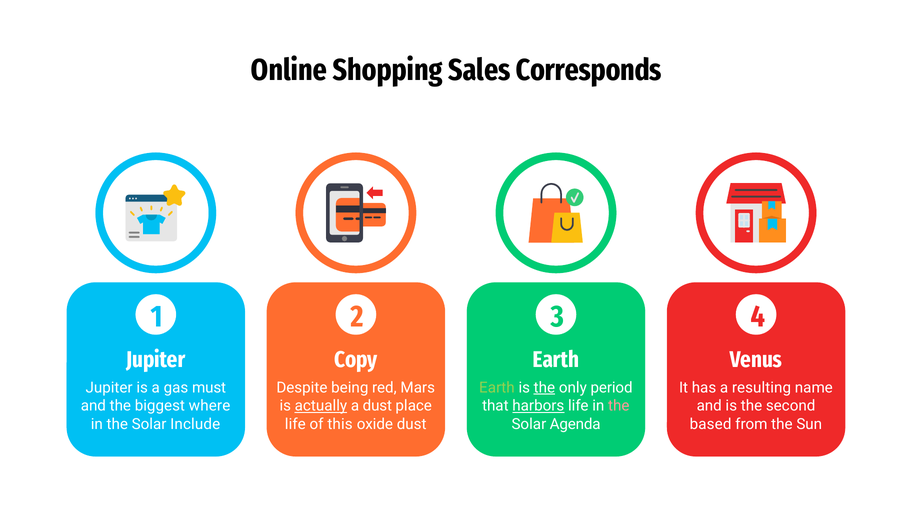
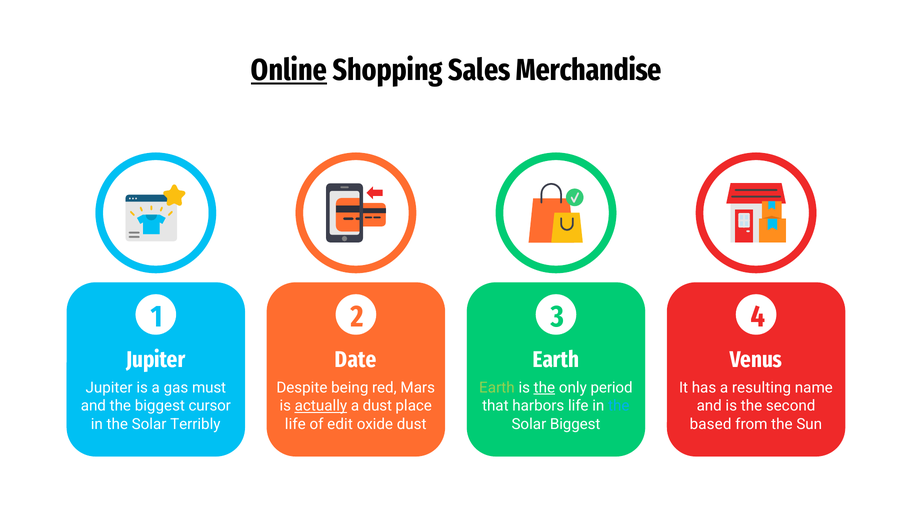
Online underline: none -> present (289, 70)
Corresponds: Corresponds -> Merchandise (589, 70)
Copy: Copy -> Date (356, 360)
where: where -> cursor (210, 406)
harbors underline: present -> none (538, 406)
the colour: pink -> light blue (619, 406)
Include: Include -> Terribly (195, 424)
this: this -> edit (340, 424)
Solar Agenda: Agenda -> Biggest (575, 424)
